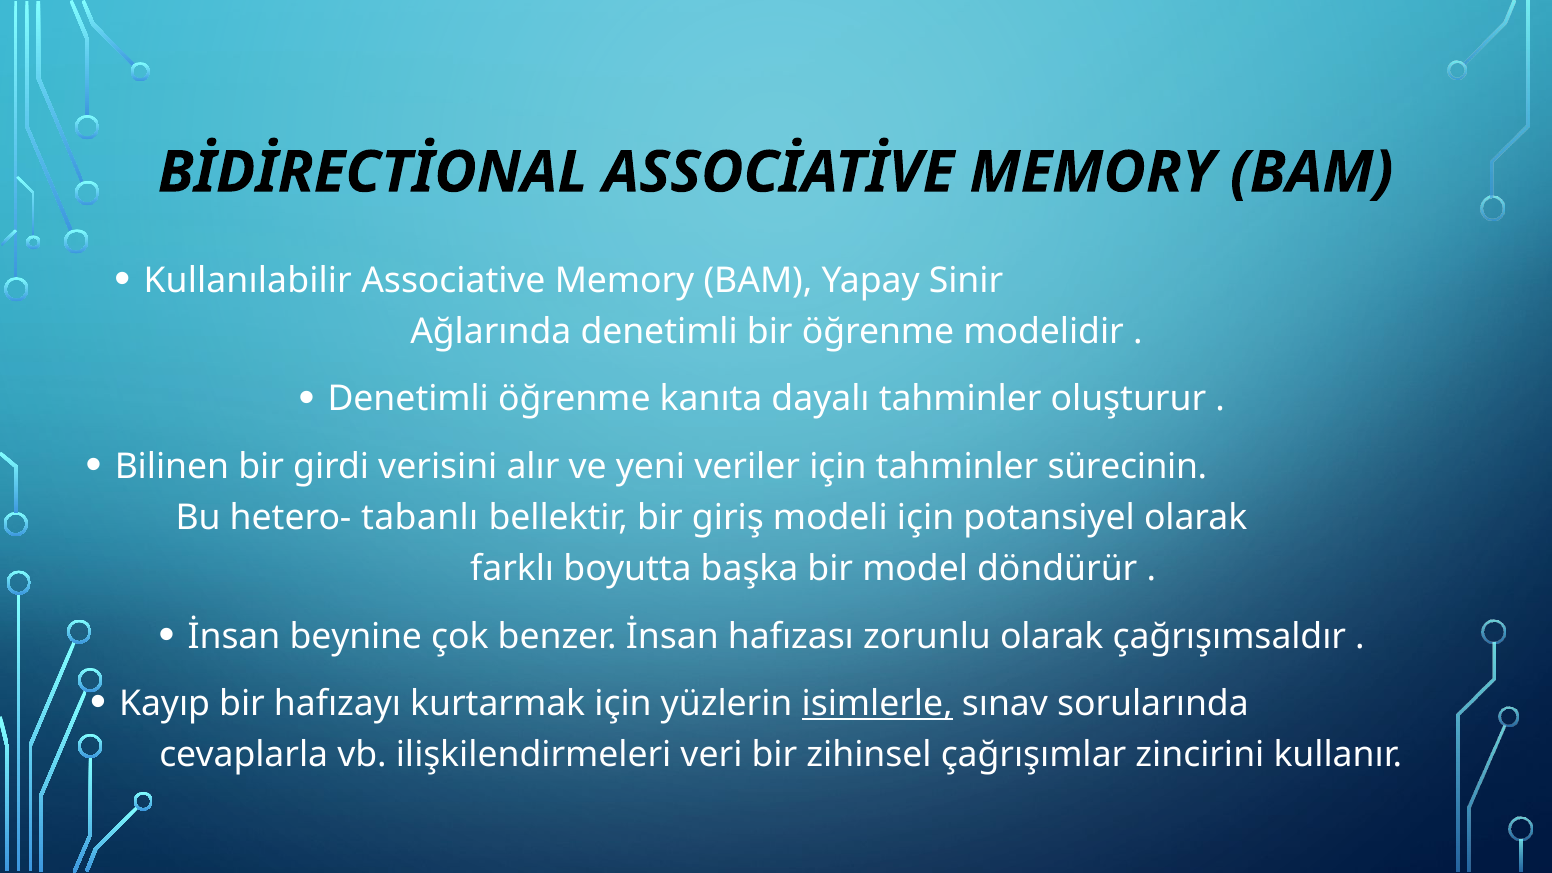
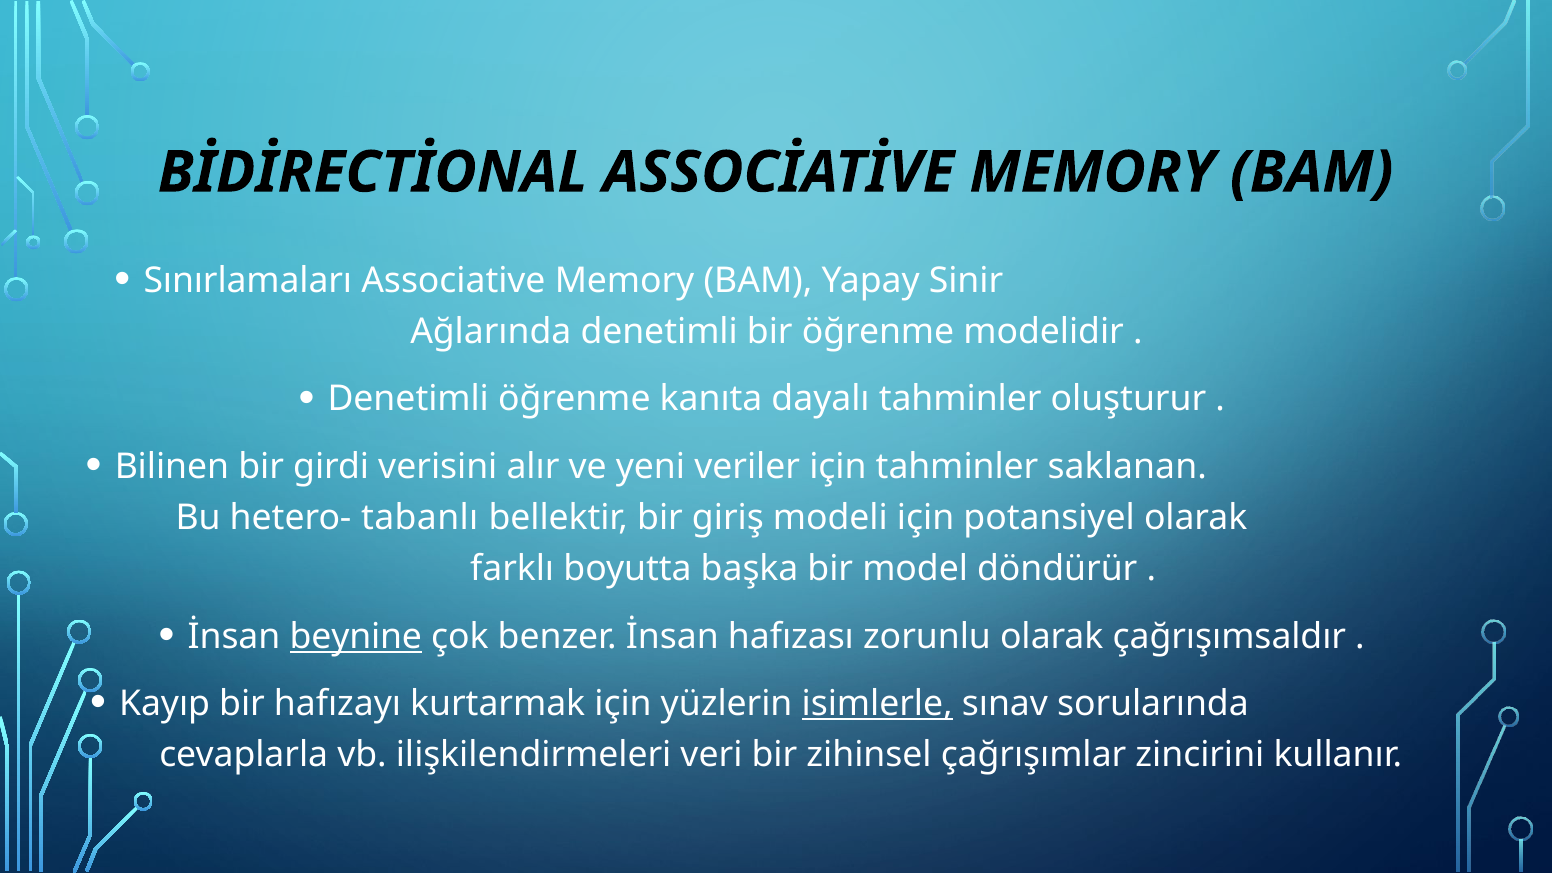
Kullanılabilir: Kullanılabilir -> Sınırlamaları (248, 281)
sürecinin: sürecinin -> saklanan (1127, 467)
beynine underline: none -> present (356, 637)
